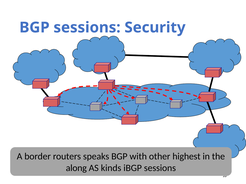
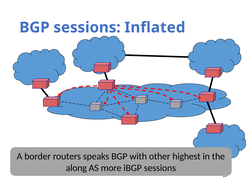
Security: Security -> Inflated (155, 28)
kinds: kinds -> more (111, 168)
